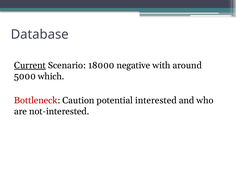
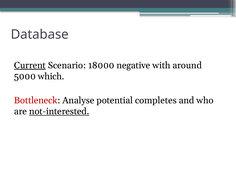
Caution: Caution -> Analyse (78, 100)
interested: interested -> completes (156, 100)
not-interested underline: none -> present (59, 111)
